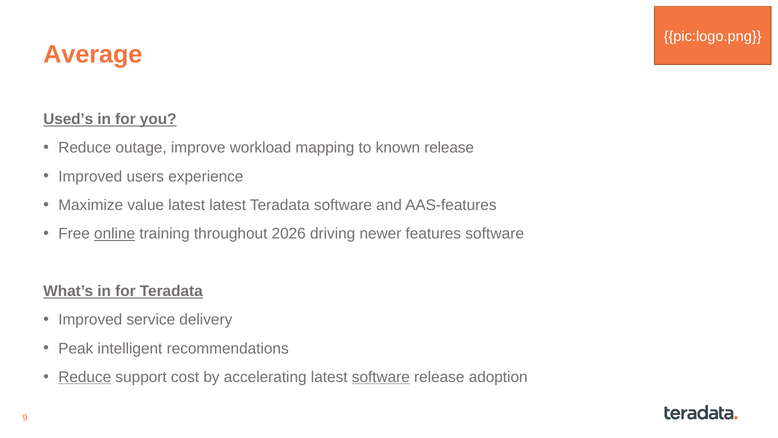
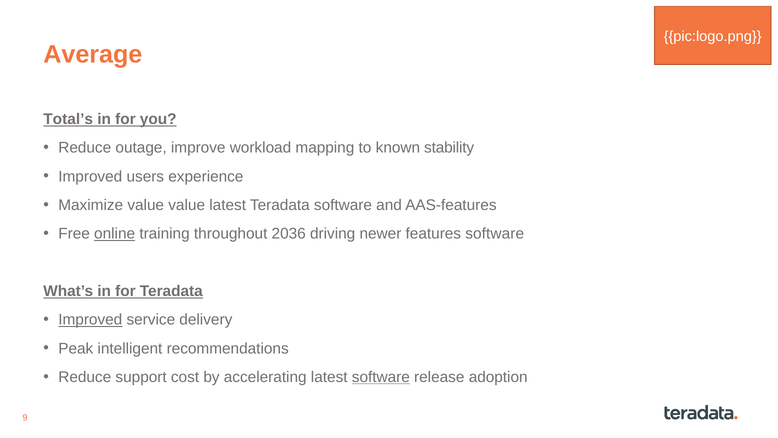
Used’s: Used’s -> Total’s (68, 119)
known release: release -> stability (449, 148)
value latest: latest -> value (187, 205)
2026: 2026 -> 2036 (289, 234)
Improved underline: none -> present (90, 320)
Reduce underline: present -> none (85, 377)
